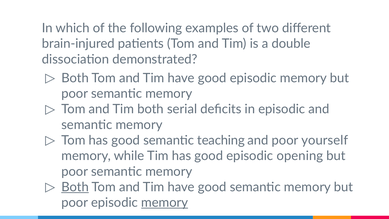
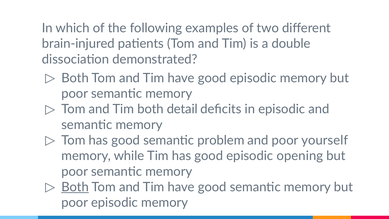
serial: serial -> detail (182, 109)
teaching: teaching -> problem (221, 140)
memory underline: present -> none (165, 202)
